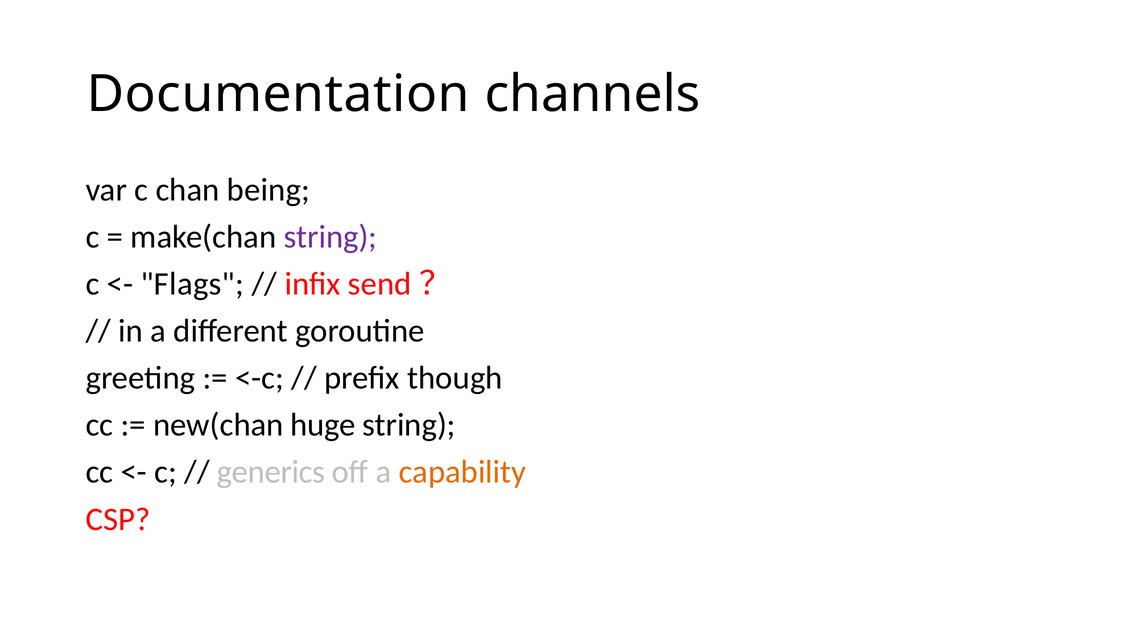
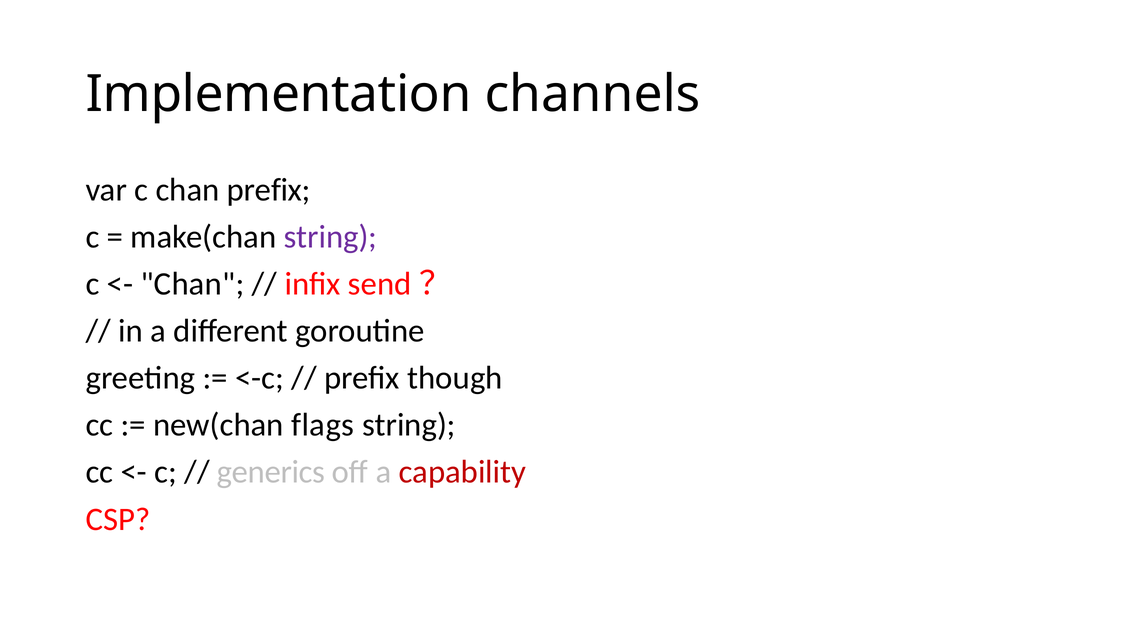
Documentation: Documentation -> Implementation (279, 94)
chan being: being -> prefix (269, 190)
Flags: Flags -> Chan (192, 284)
huge: huge -> flags (323, 425)
capability colour: orange -> red (462, 472)
